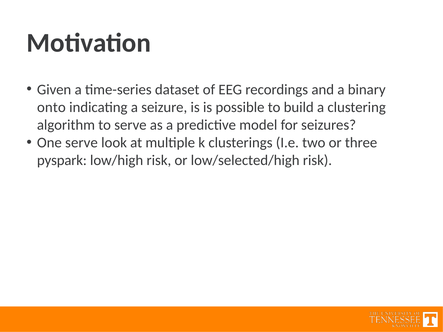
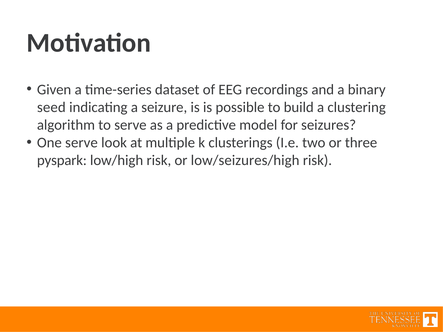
onto: onto -> seed (51, 107)
low/selected/high: low/selected/high -> low/seizures/high (245, 160)
